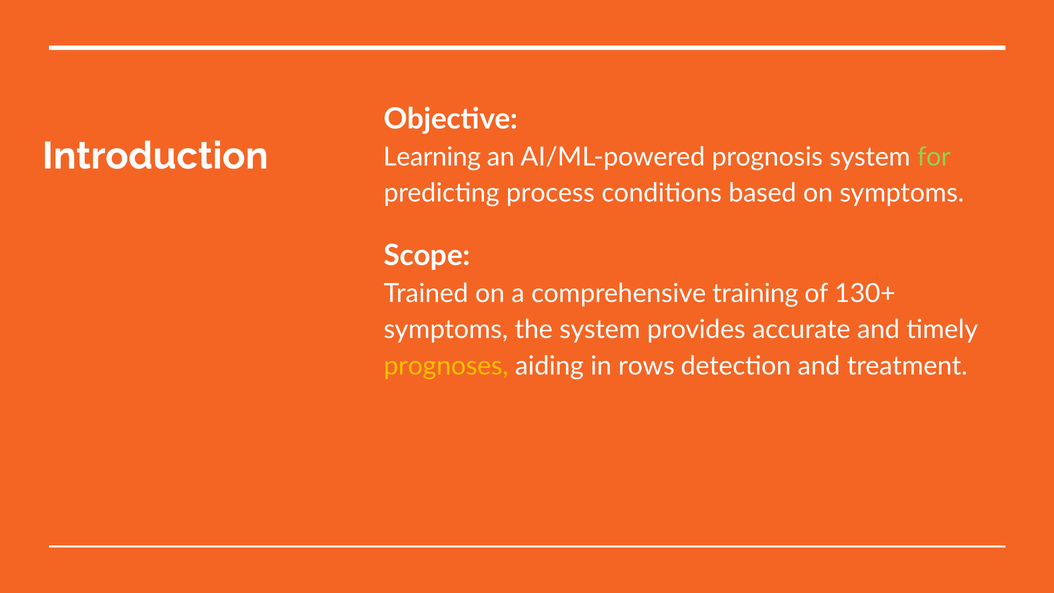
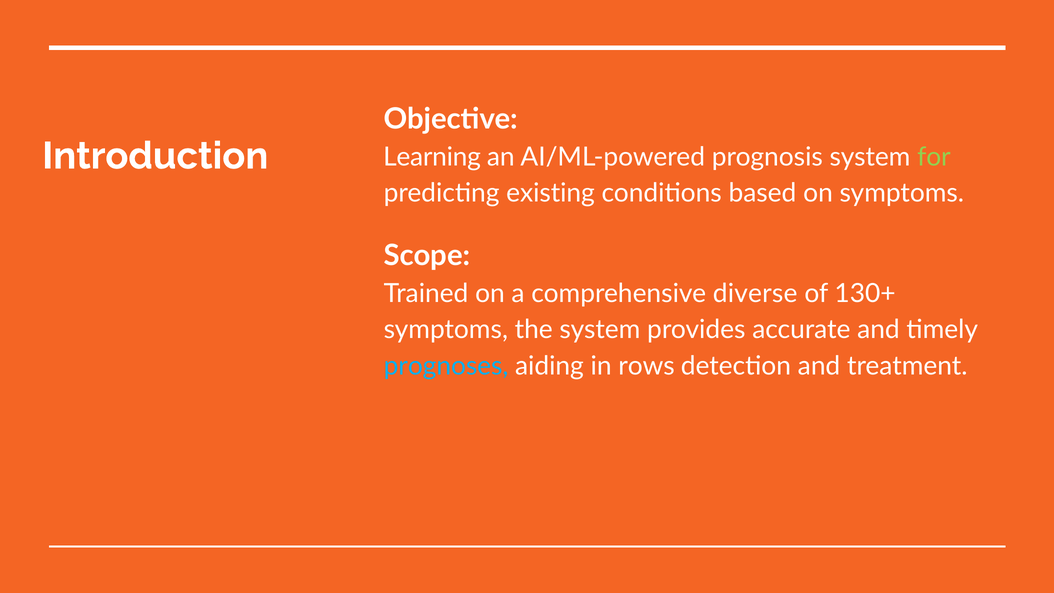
process: process -> existing (551, 193)
training: training -> diverse (755, 293)
prognoses colour: yellow -> light blue (446, 366)
